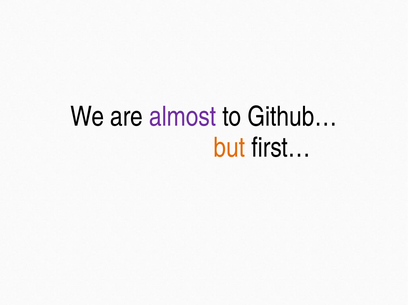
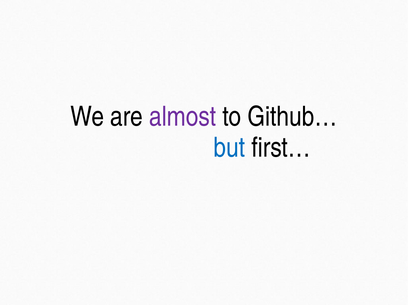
but colour: orange -> blue (229, 148)
